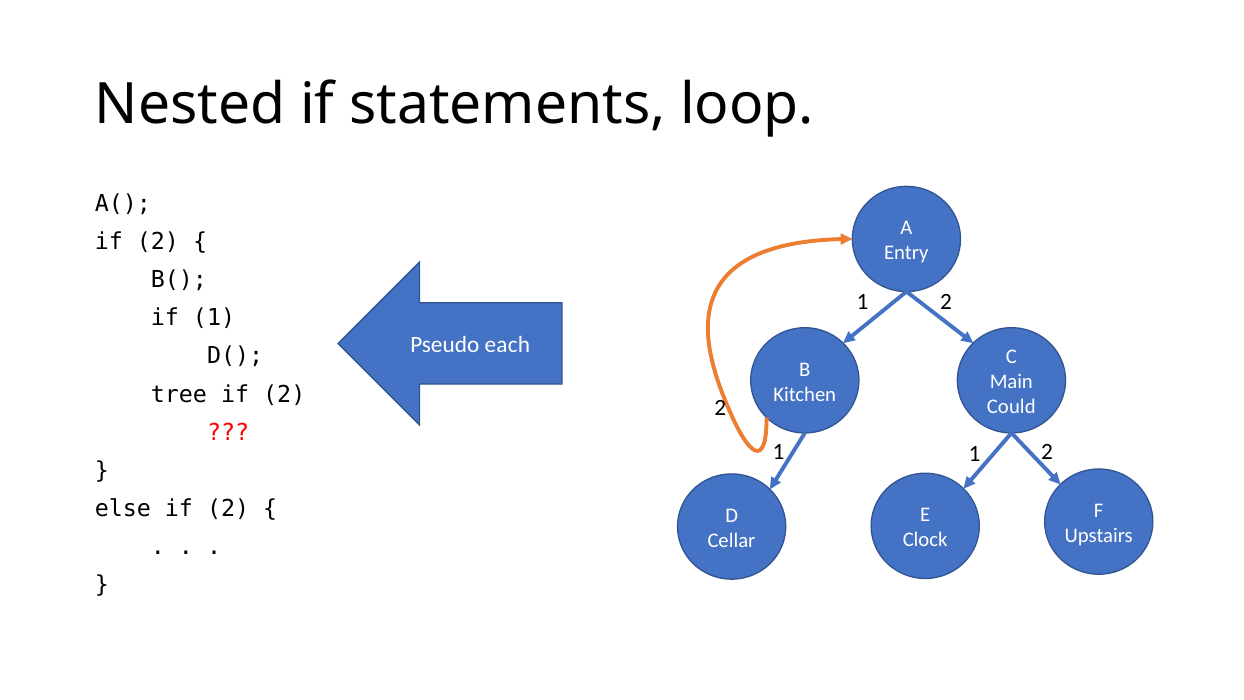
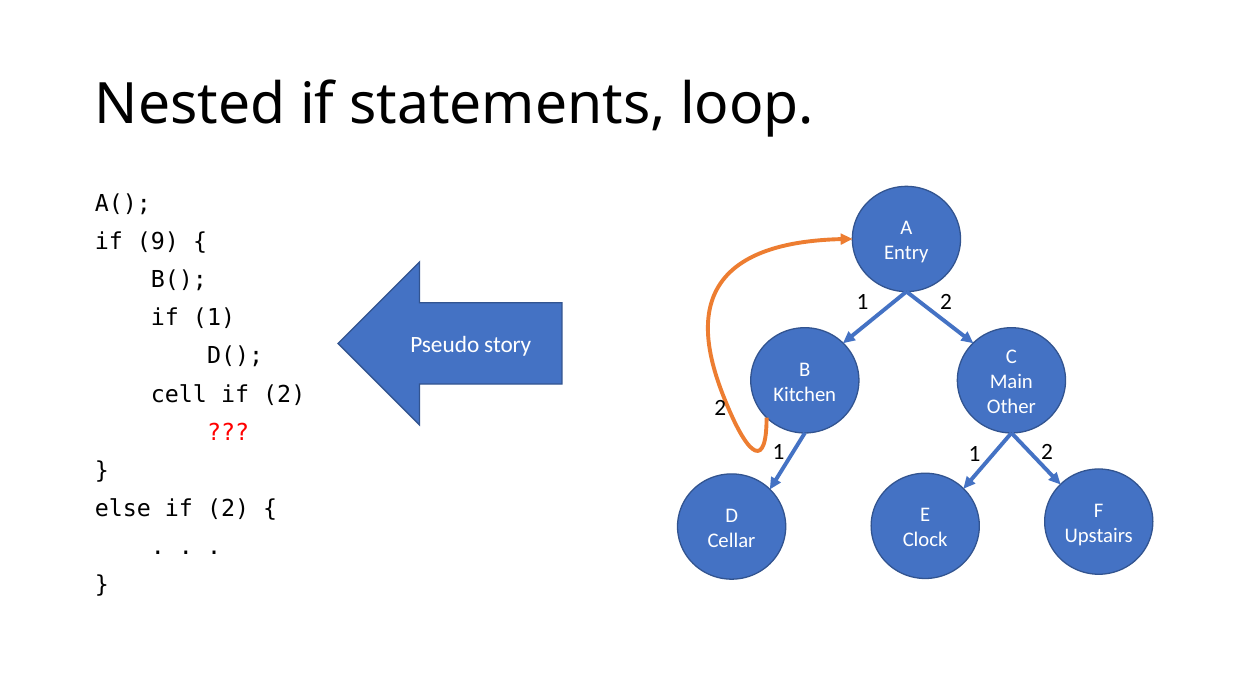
2: 2 -> 9 (158, 242)
each: each -> story (508, 345)
tree: tree -> cell (179, 394)
Could: Could -> Other (1011, 406)
